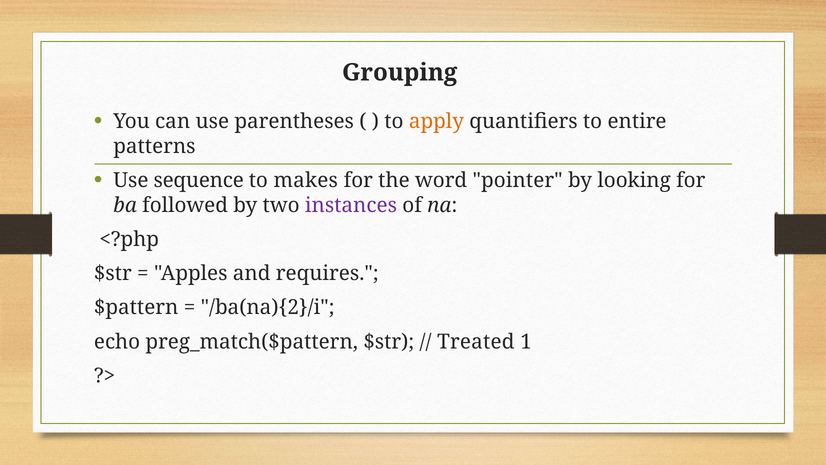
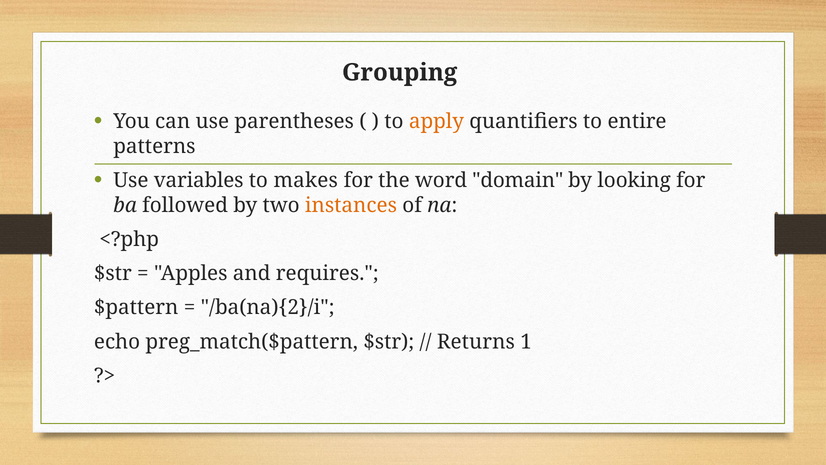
sequence: sequence -> variables (199, 180)
pointer: pointer -> domain (518, 180)
instances colour: purple -> orange (351, 205)
Treated: Treated -> Returns (476, 341)
